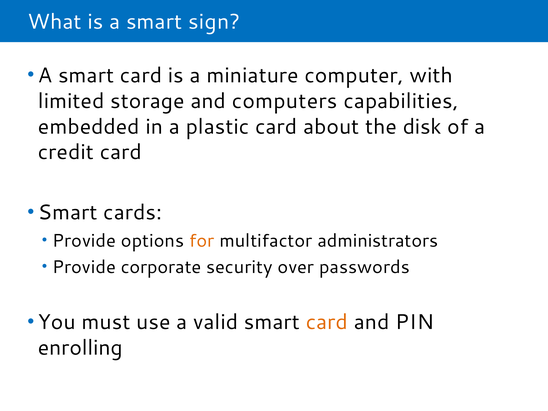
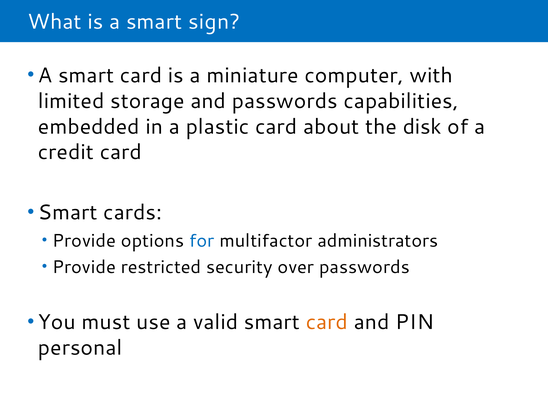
and computers: computers -> passwords (285, 101)
for colour: orange -> blue (202, 241)
corporate: corporate -> restricted (161, 267)
enrolling: enrolling -> personal (80, 348)
